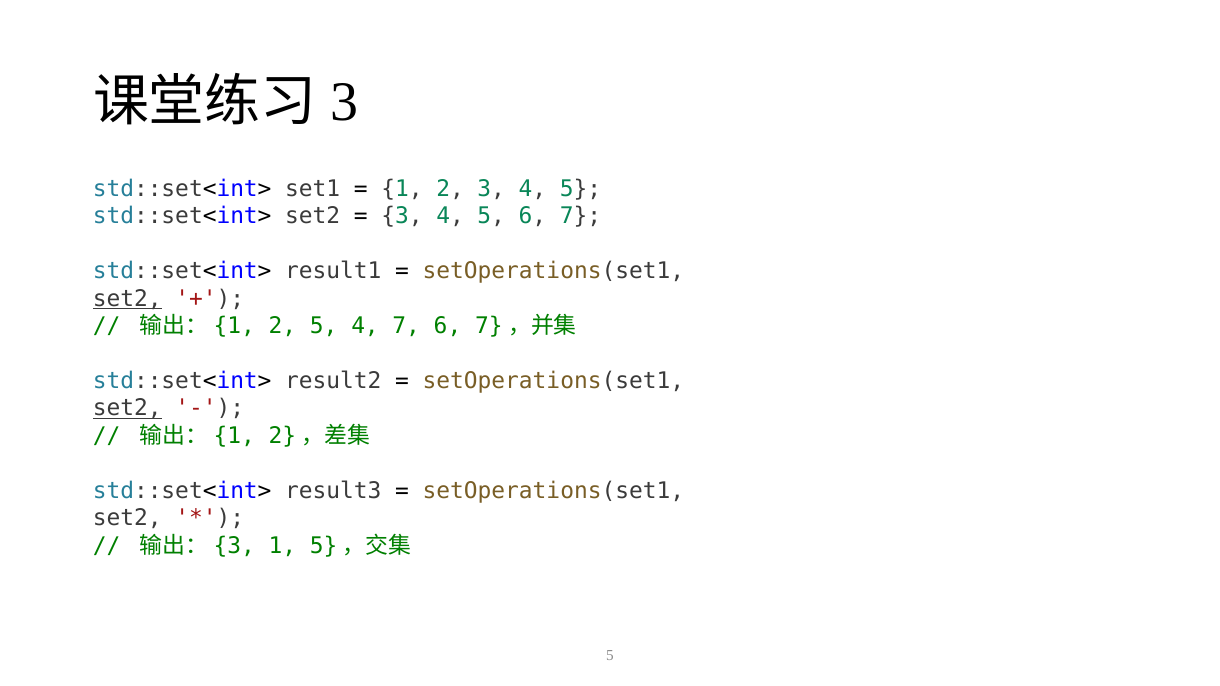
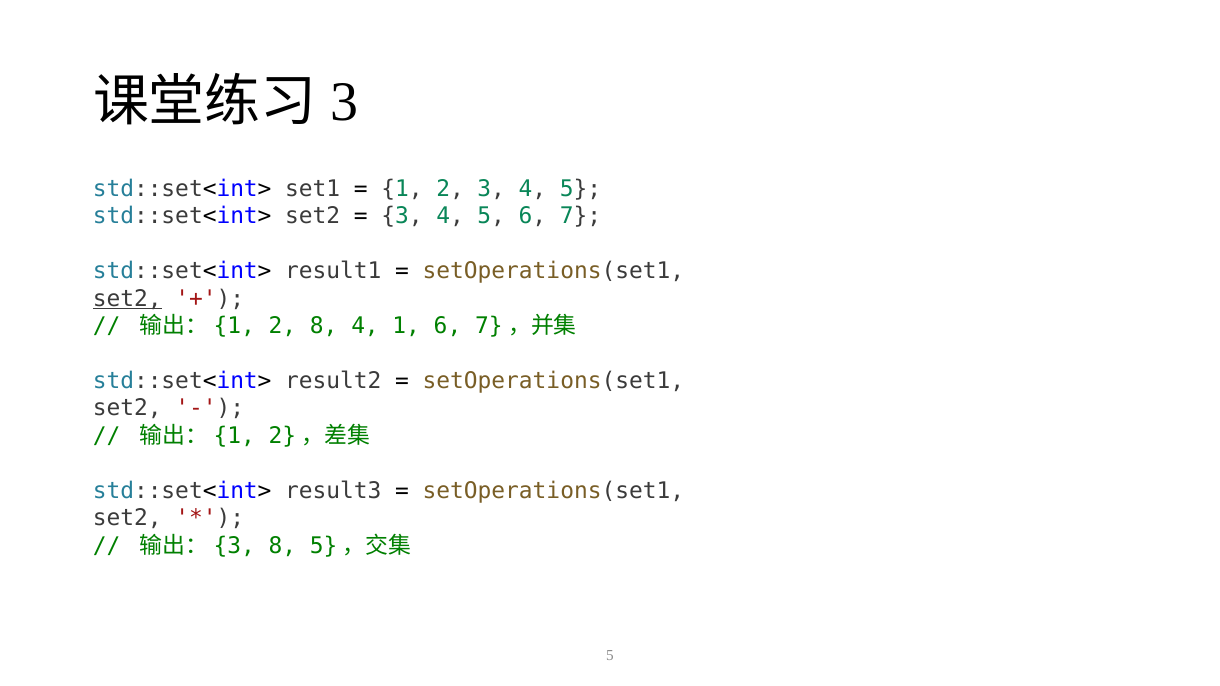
2 5: 5 -> 8 (324, 326)
4 7: 7 -> 1 (406, 326)
set2 underline: present -> none (127, 409)
1: 1 -> 8 (282, 546)
